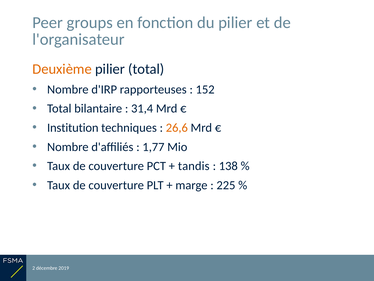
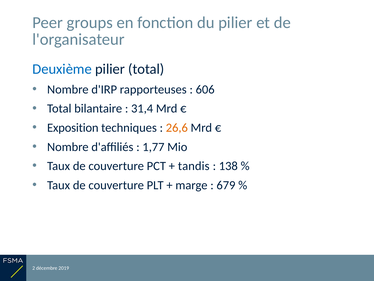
Deuxième colour: orange -> blue (62, 69)
152: 152 -> 606 (205, 89)
Institution: Institution -> Exposition (73, 128)
225: 225 -> 679 (226, 185)
